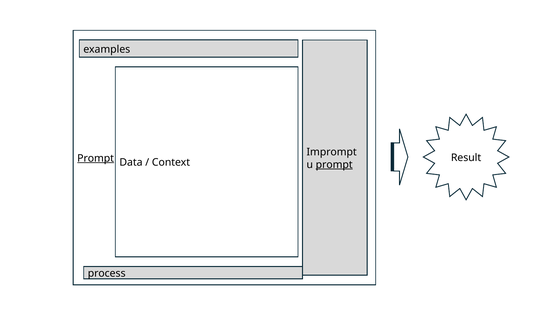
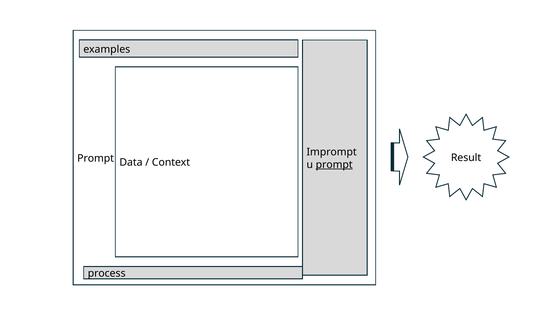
Prompt underline: present -> none (96, 158)
